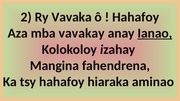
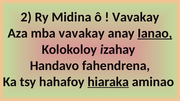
Vavaka: Vavaka -> Midina (72, 17)
Hahafoy: Hahafoy -> Vavakay (136, 17)
Mangina: Mangina -> Handavo (54, 66)
hiaraka underline: none -> present (108, 82)
